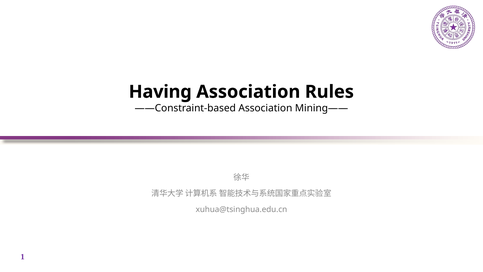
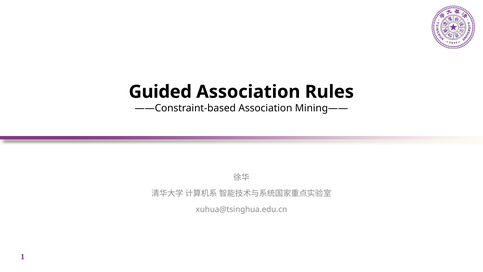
Having: Having -> Guided (160, 92)
